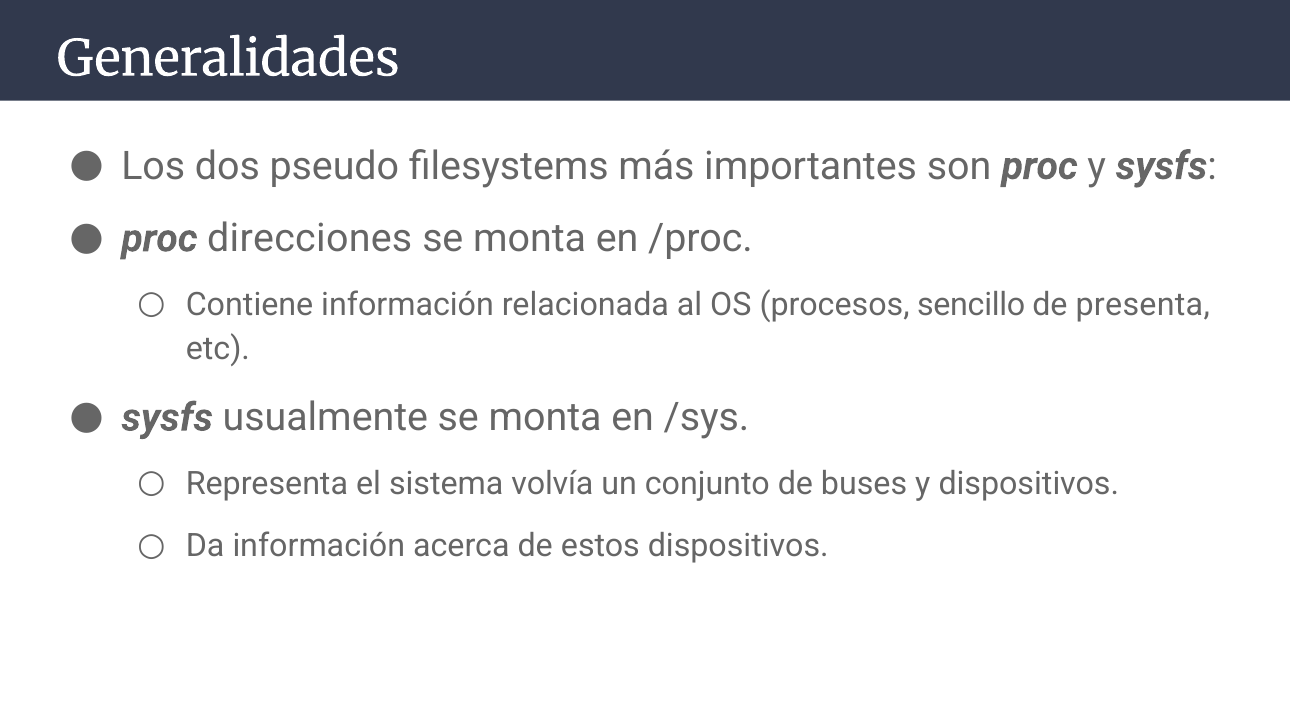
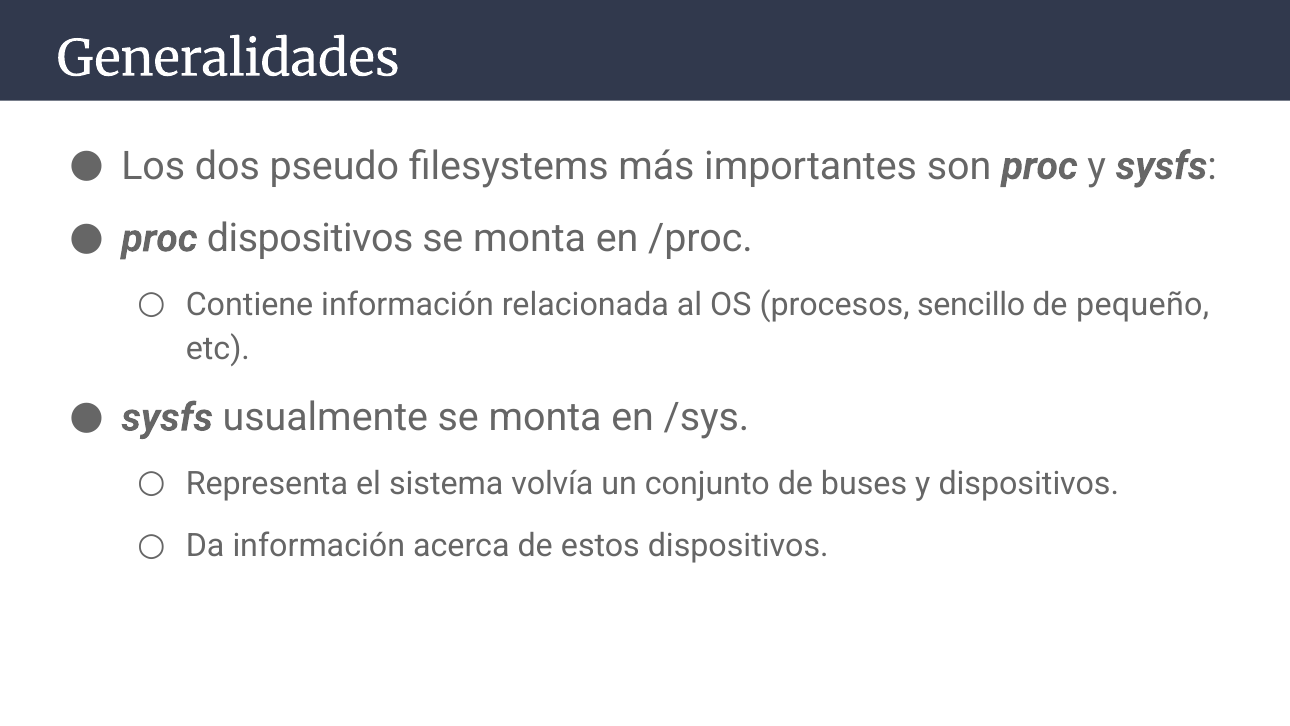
proc direcciones: direcciones -> dispositivos (310, 238)
presenta: presenta -> pequeño (1143, 304)
